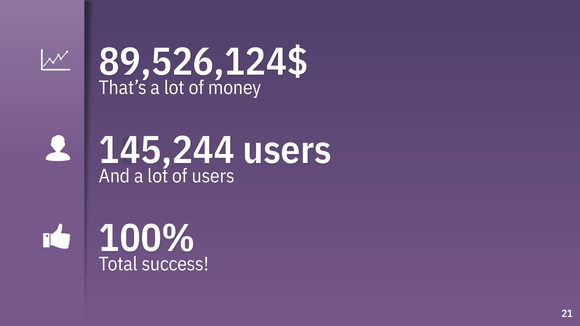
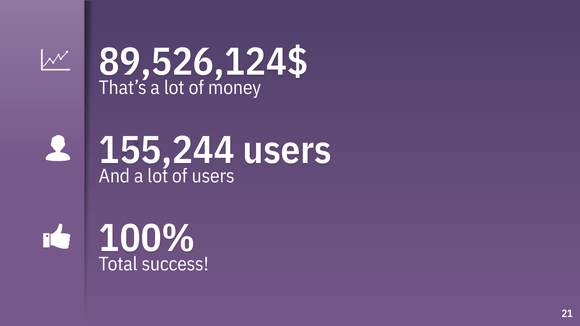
145,244: 145,244 -> 155,244 (167, 150)
